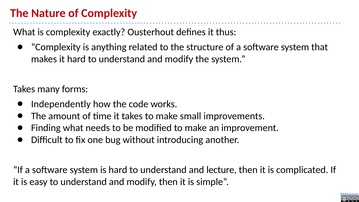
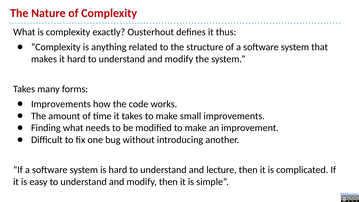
Independently: Independently -> Improvements (61, 104)
